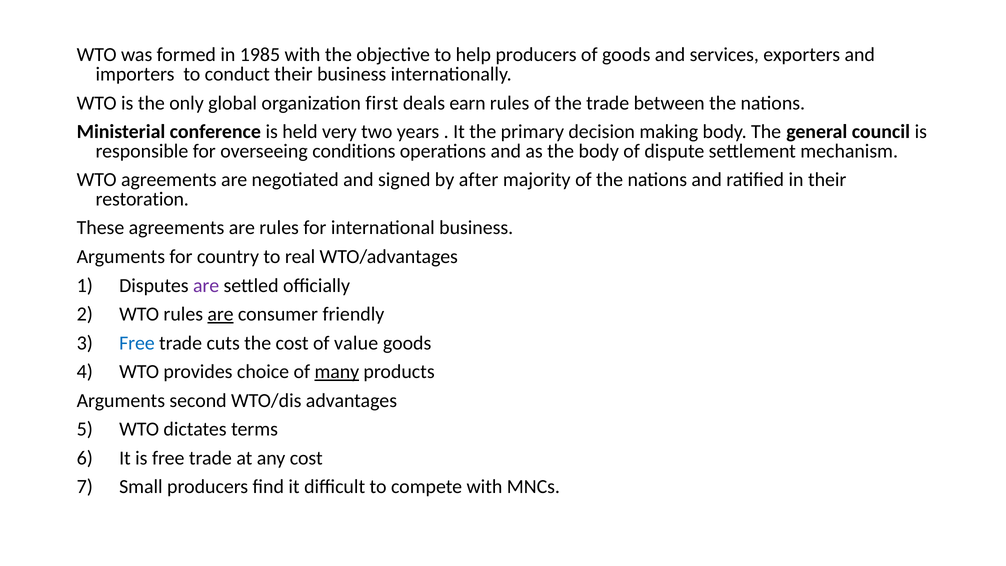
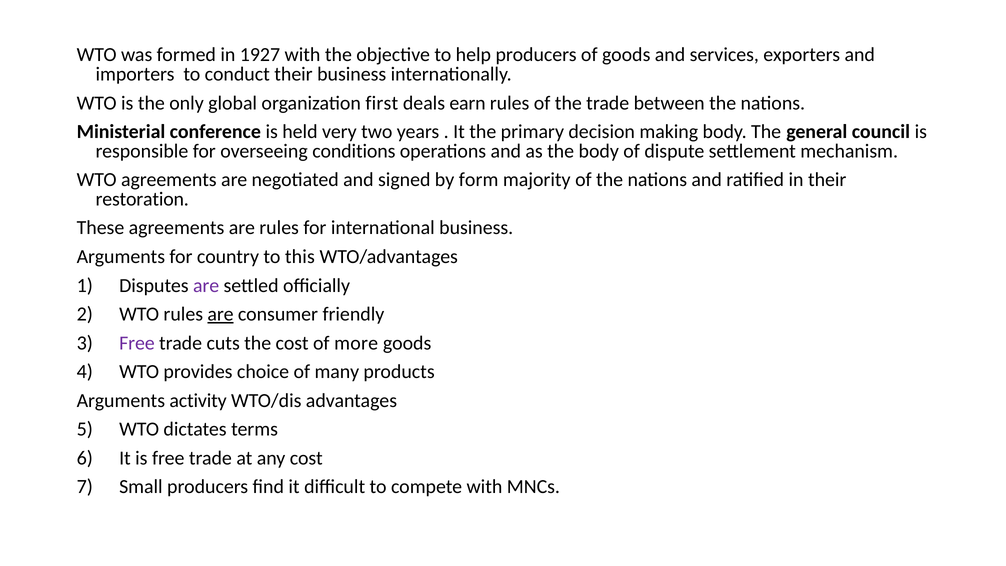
1985: 1985 -> 1927 (260, 55)
after: after -> form (479, 180)
real: real -> this (300, 257)
Free colour: blue -> purple (137, 343)
value: value -> more (356, 343)
many underline: present -> none (337, 372)
second: second -> activity (198, 400)
